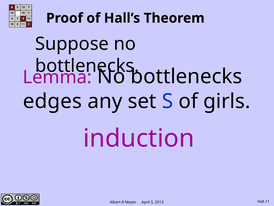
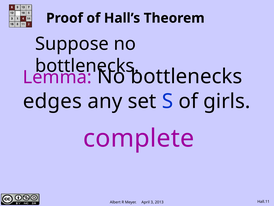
induction: induction -> complete (139, 138)
